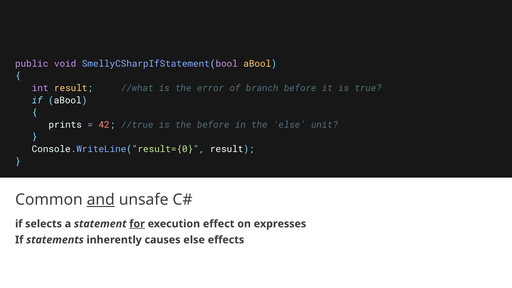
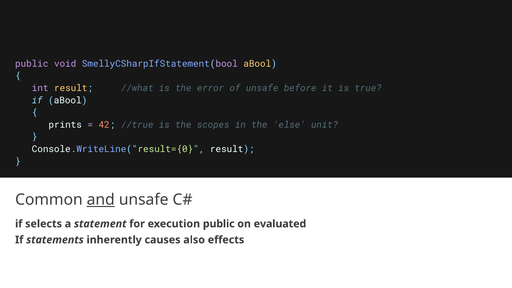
of branch: branch -> unsafe (262, 88)
the before: before -> scopes (213, 125)
for underline: present -> none (137, 224)
execution effect: effect -> public (219, 224)
expresses: expresses -> evaluated (280, 224)
causes else: else -> also (194, 240)
